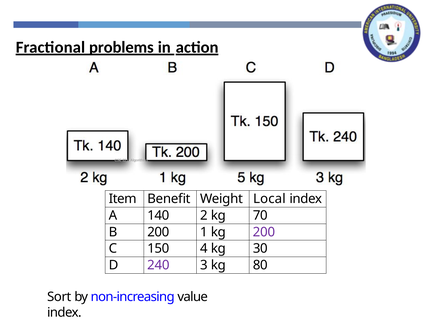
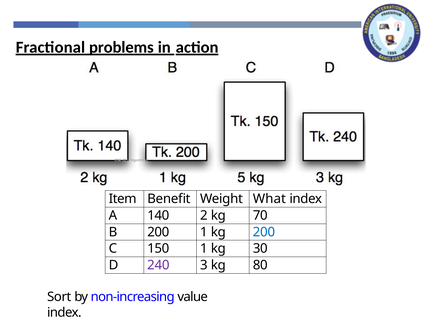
Local: Local -> What (269, 199)
200 colour: purple -> blue (264, 232)
150 4: 4 -> 1 (204, 249)
